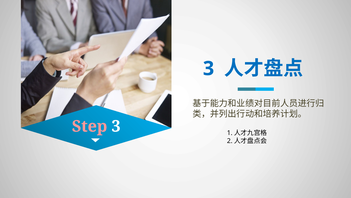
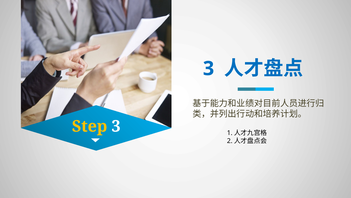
Step colour: pink -> yellow (90, 126)
